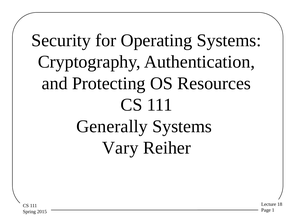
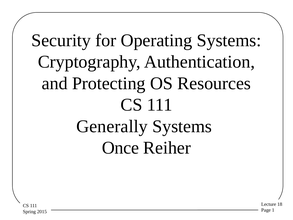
Vary: Vary -> Once (120, 148)
